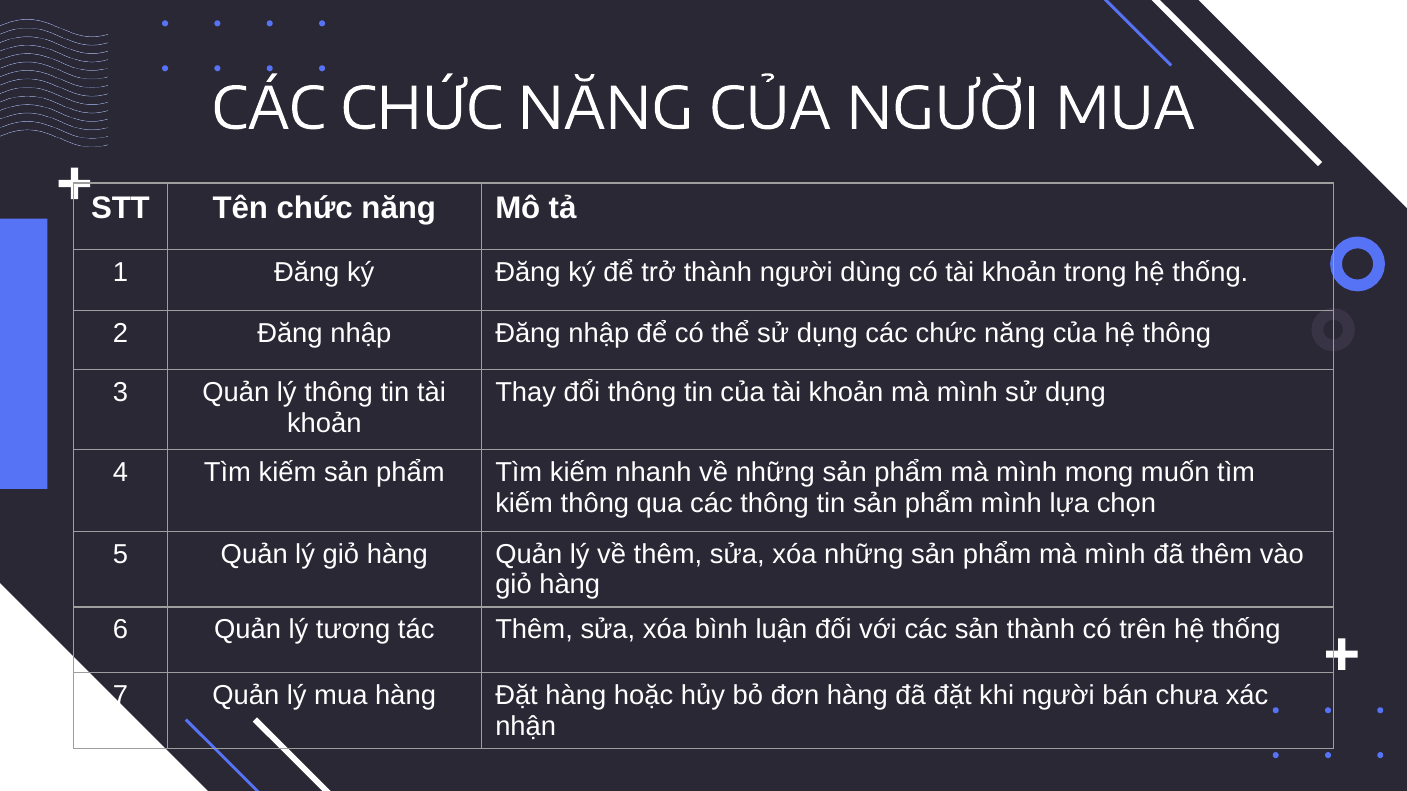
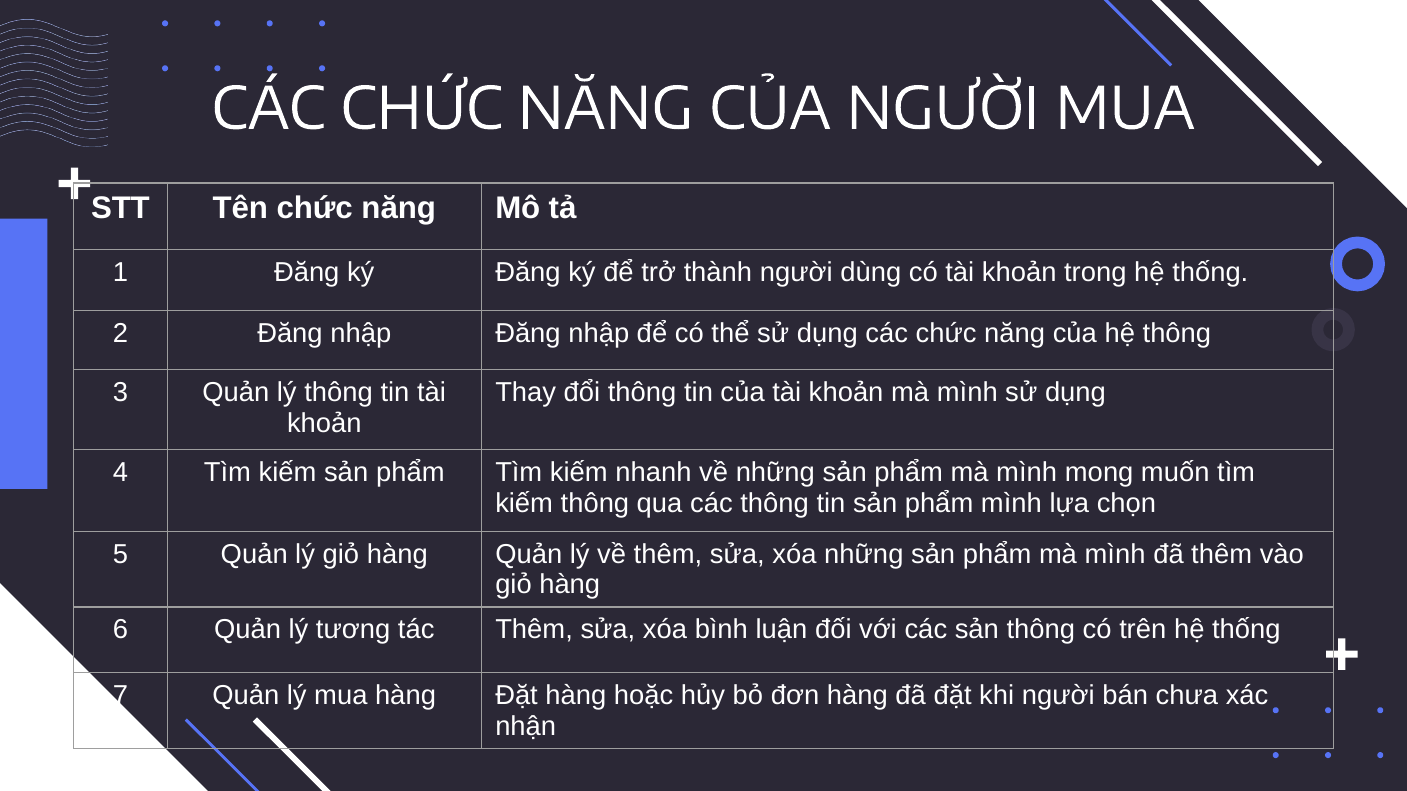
sản thành: thành -> thông (1041, 630)
